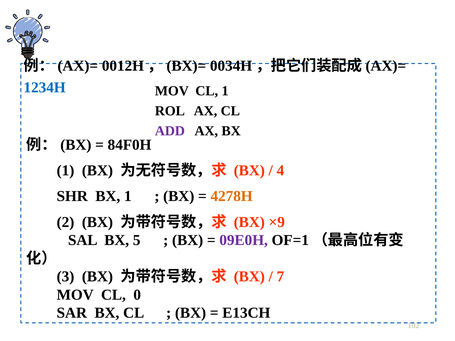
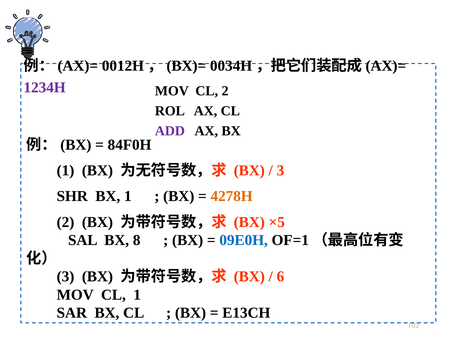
1234H colour: blue -> purple (45, 88)
CL 1: 1 -> 2 (225, 91)
4: 4 -> 3 (280, 171)
×9: ×9 -> ×5 (277, 222)
5: 5 -> 8 (137, 240)
09E0H colour: purple -> blue (244, 240)
7: 7 -> 6 (280, 277)
CL 0: 0 -> 1 (137, 295)
